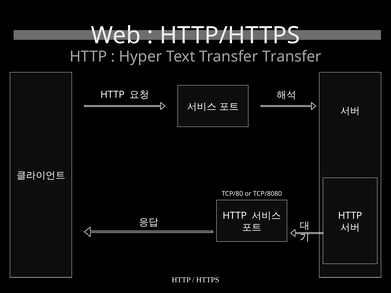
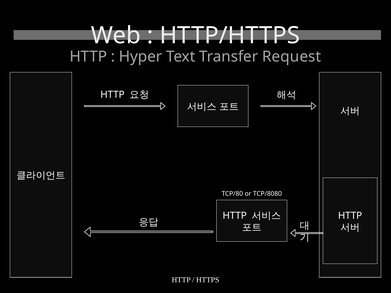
Transfer Transfer: Transfer -> Request (292, 57)
